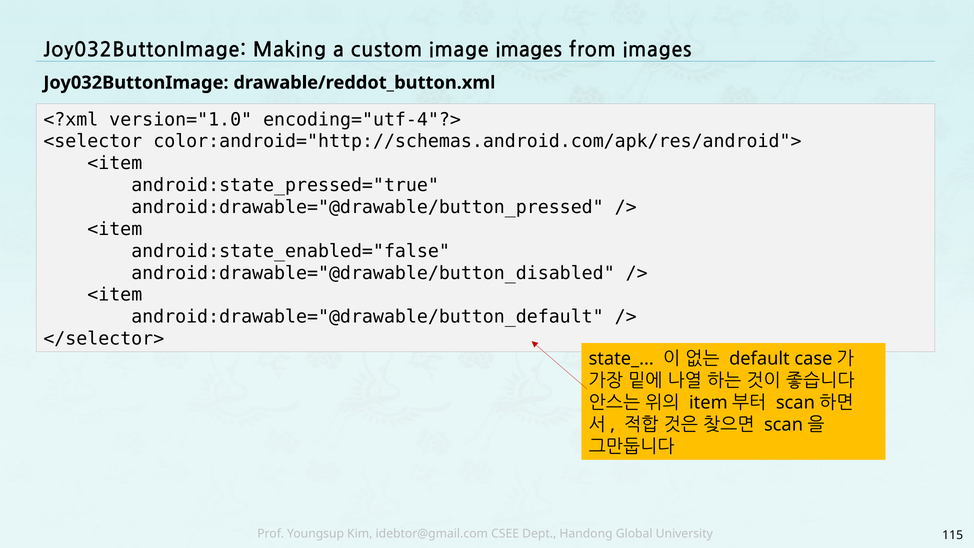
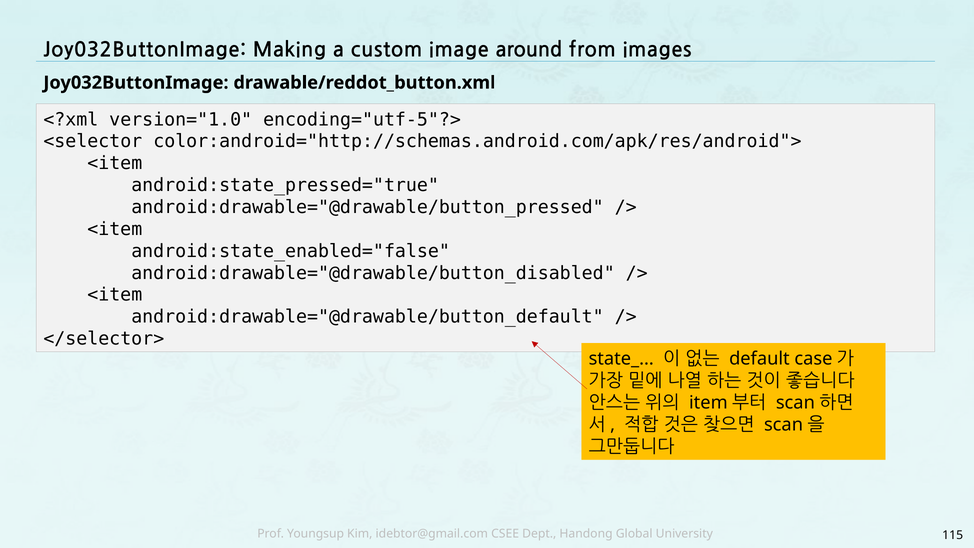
image images: images -> around (529, 50)
encoding="utf-4"?>: encoding="utf-4"?> -> encoding="utf-5"?> (362, 120)
